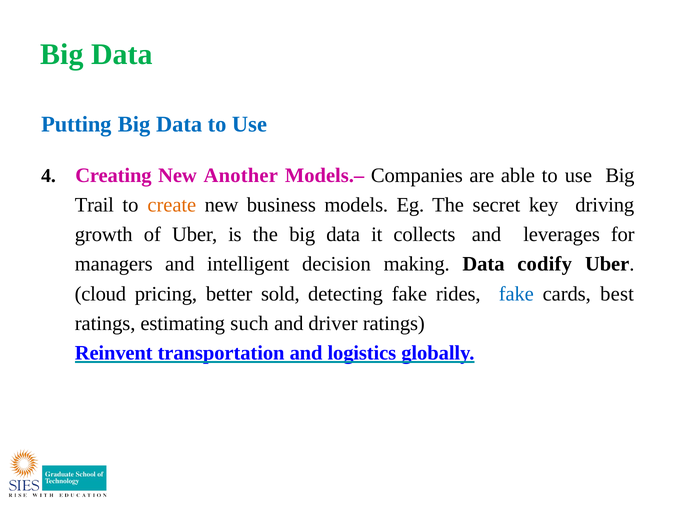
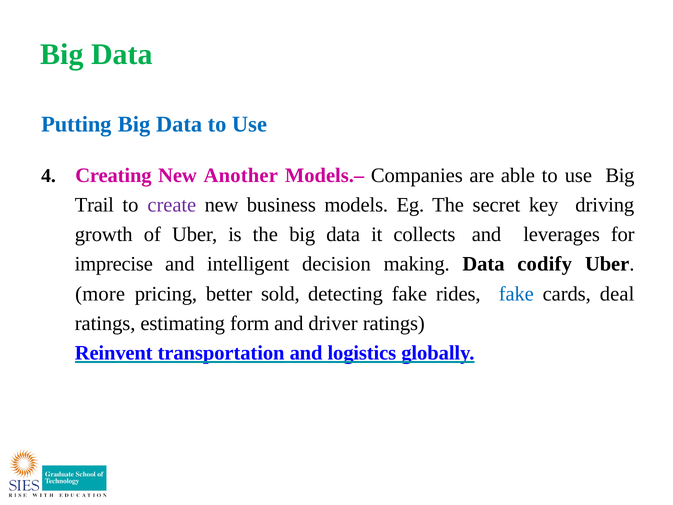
create colour: orange -> purple (172, 205)
managers: managers -> imprecise (114, 264)
cloud: cloud -> more (100, 294)
best: best -> deal (617, 294)
such: such -> form (250, 323)
